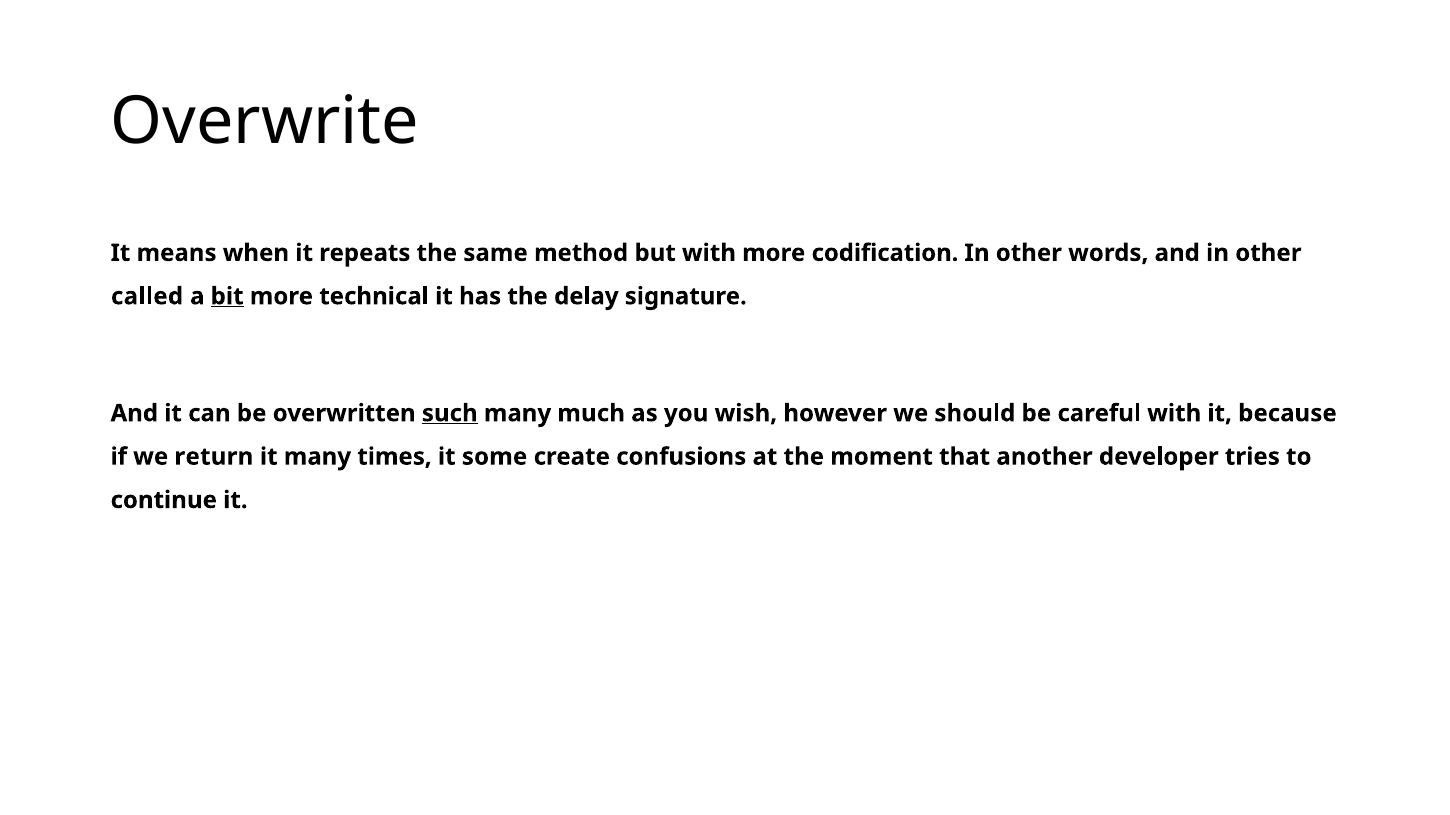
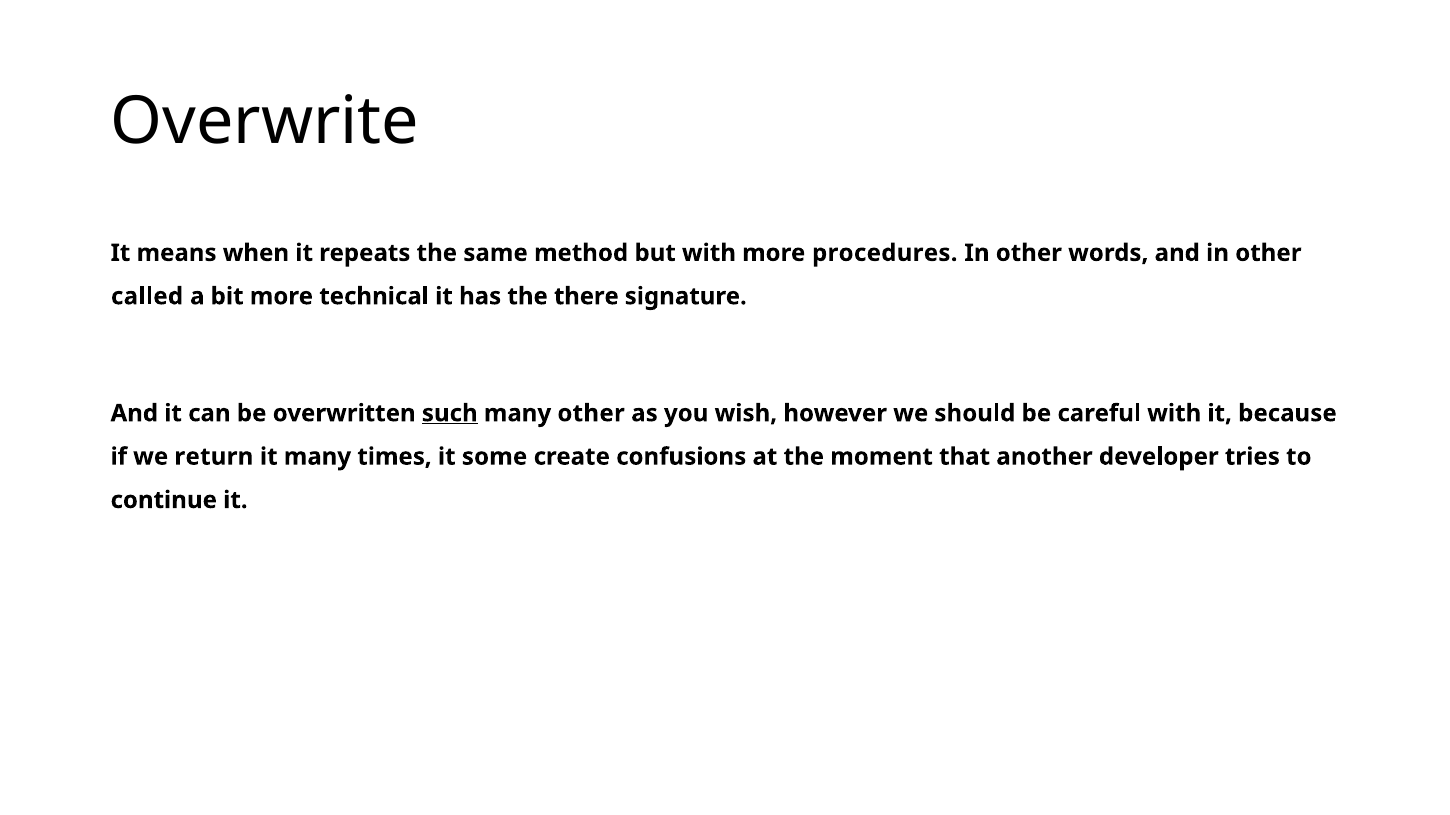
codification: codification -> procedures (885, 253)
bit underline: present -> none (227, 297)
delay: delay -> there (586, 297)
many much: much -> other (591, 414)
